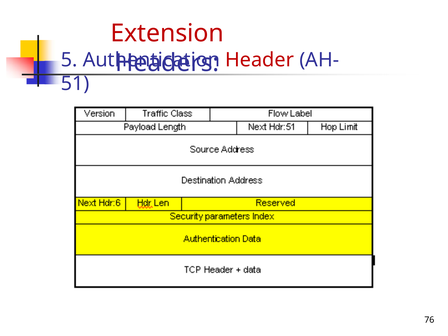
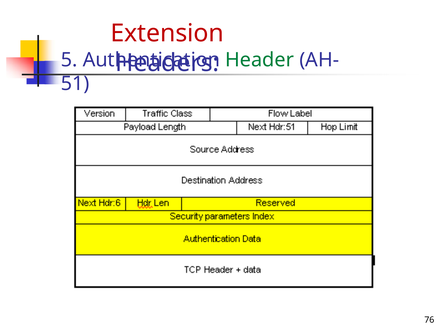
Header colour: red -> green (260, 60)
